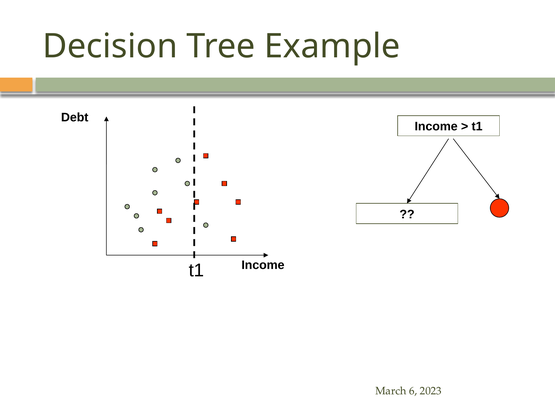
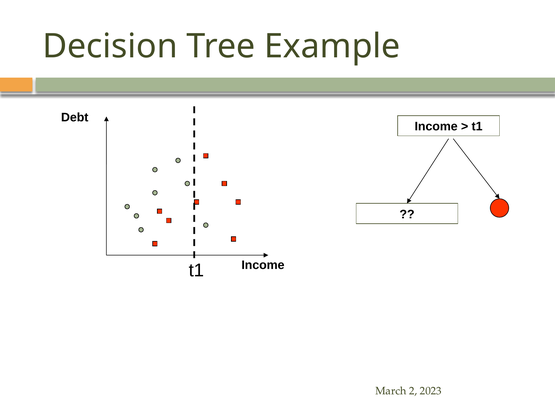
6: 6 -> 2 (413, 391)
